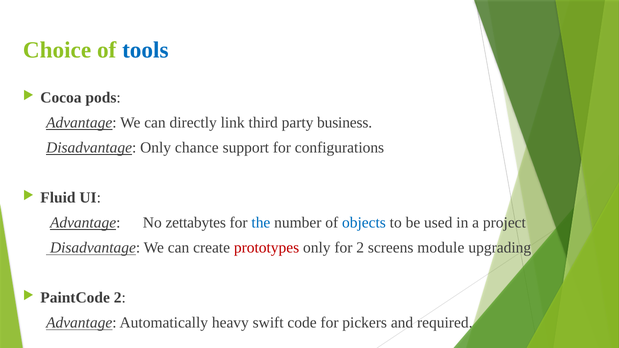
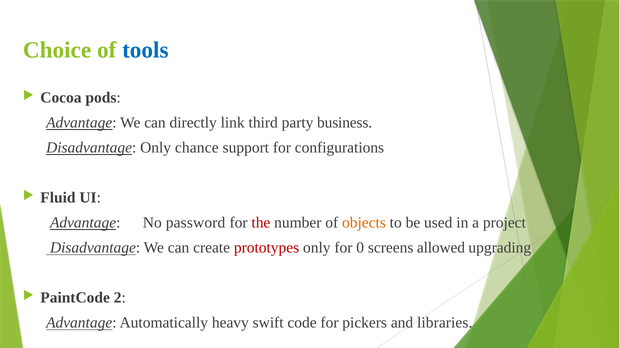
zettabytes: zettabytes -> password (196, 223)
the colour: blue -> red (261, 223)
objects colour: blue -> orange (364, 223)
for 2: 2 -> 0 (360, 248)
module: module -> allowed (441, 248)
required: required -> libraries (445, 323)
